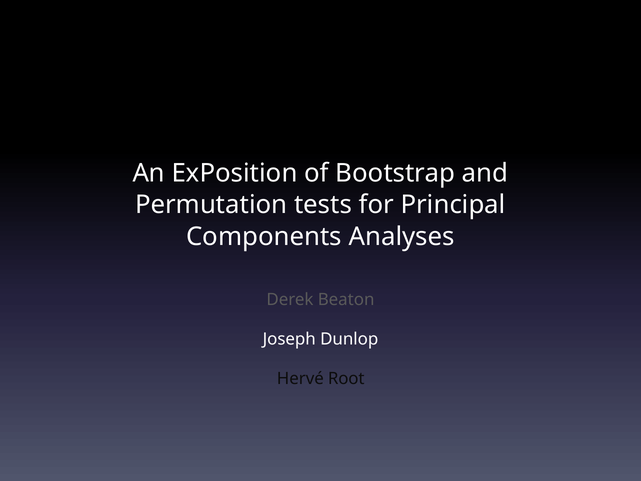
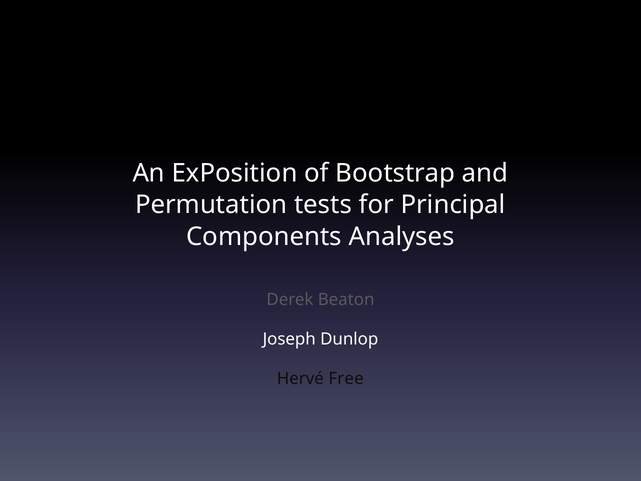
Root: Root -> Free (346, 378)
